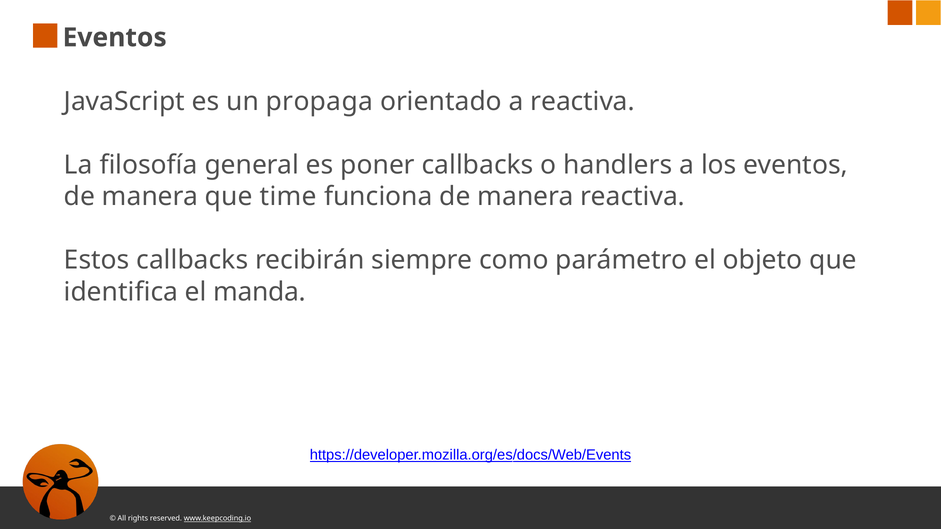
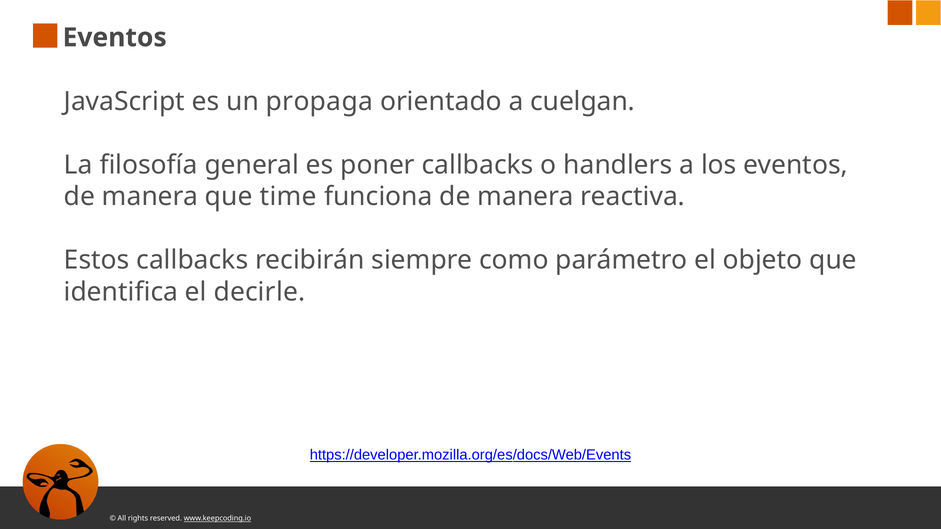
a reactiva: reactiva -> cuelgan (583, 102)
manda: manda -> decirle (259, 292)
